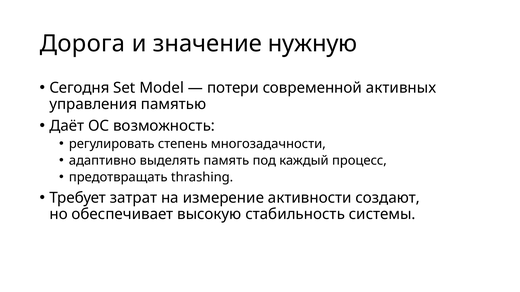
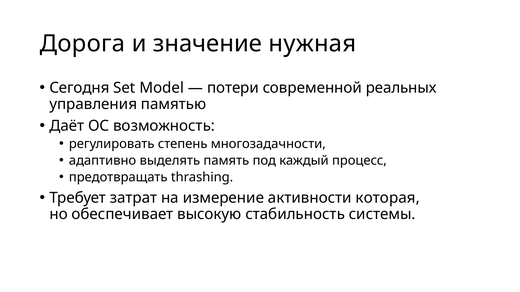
нужную: нужную -> нужная (312, 44)
активных: активных -> реальных (401, 88)
создают: создают -> которая (388, 198)
